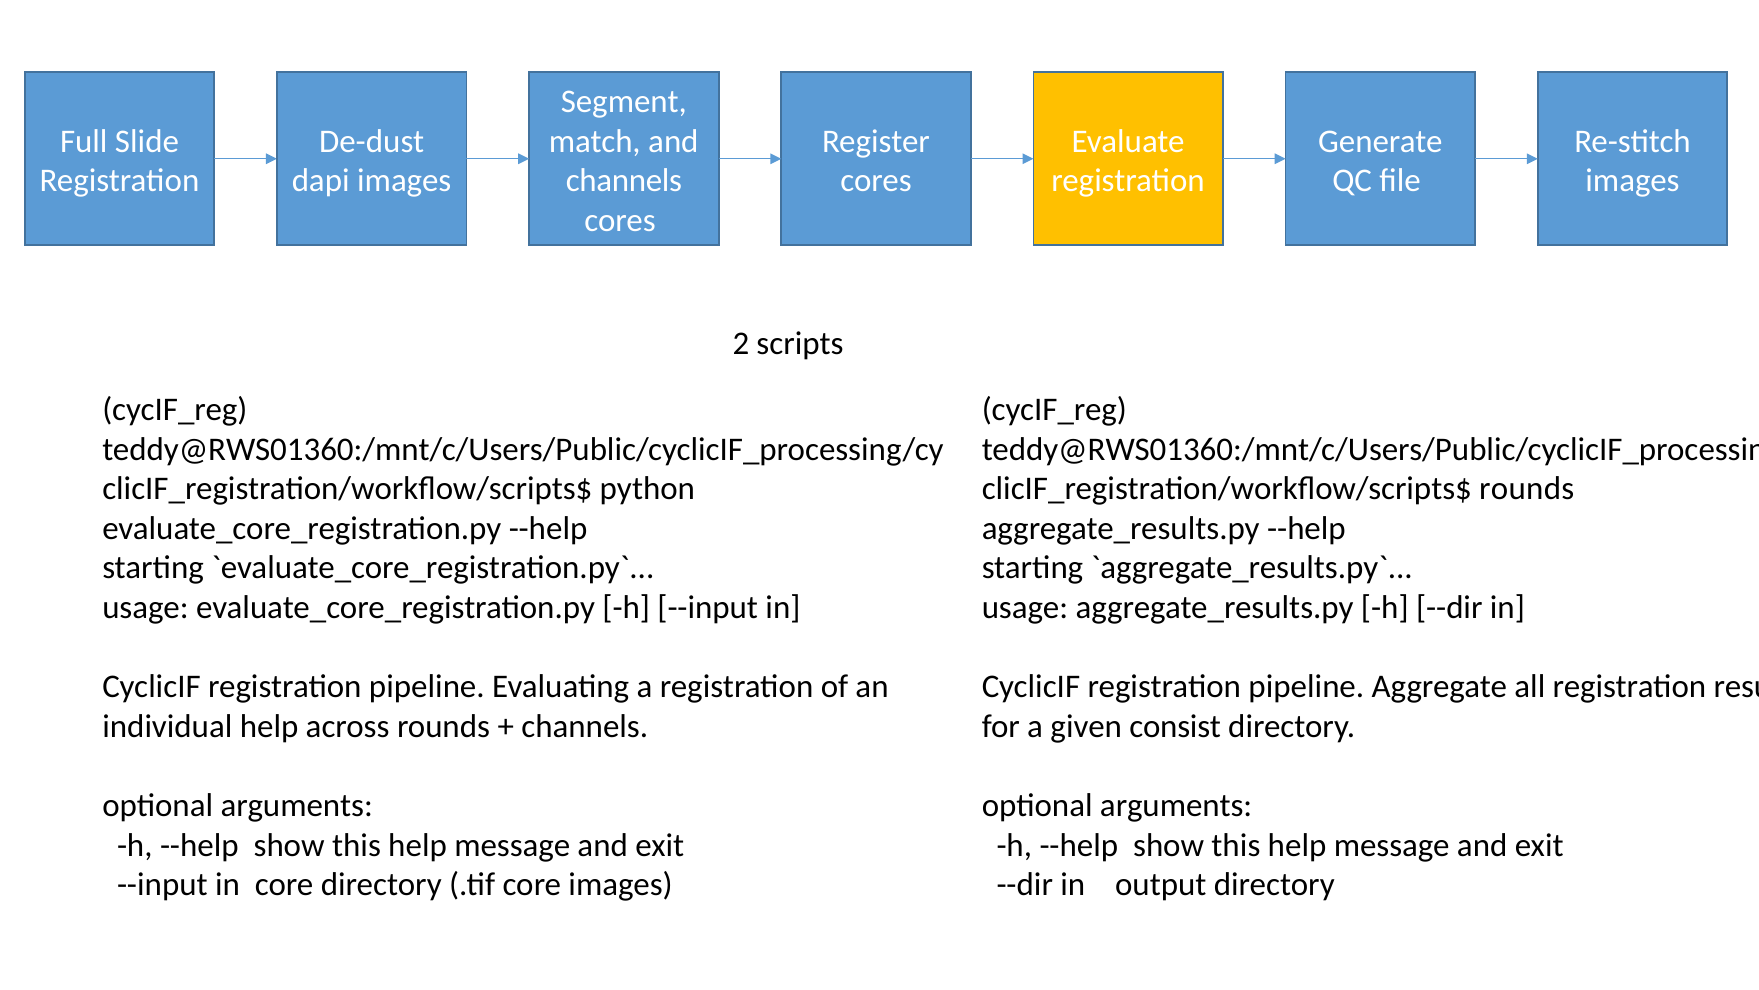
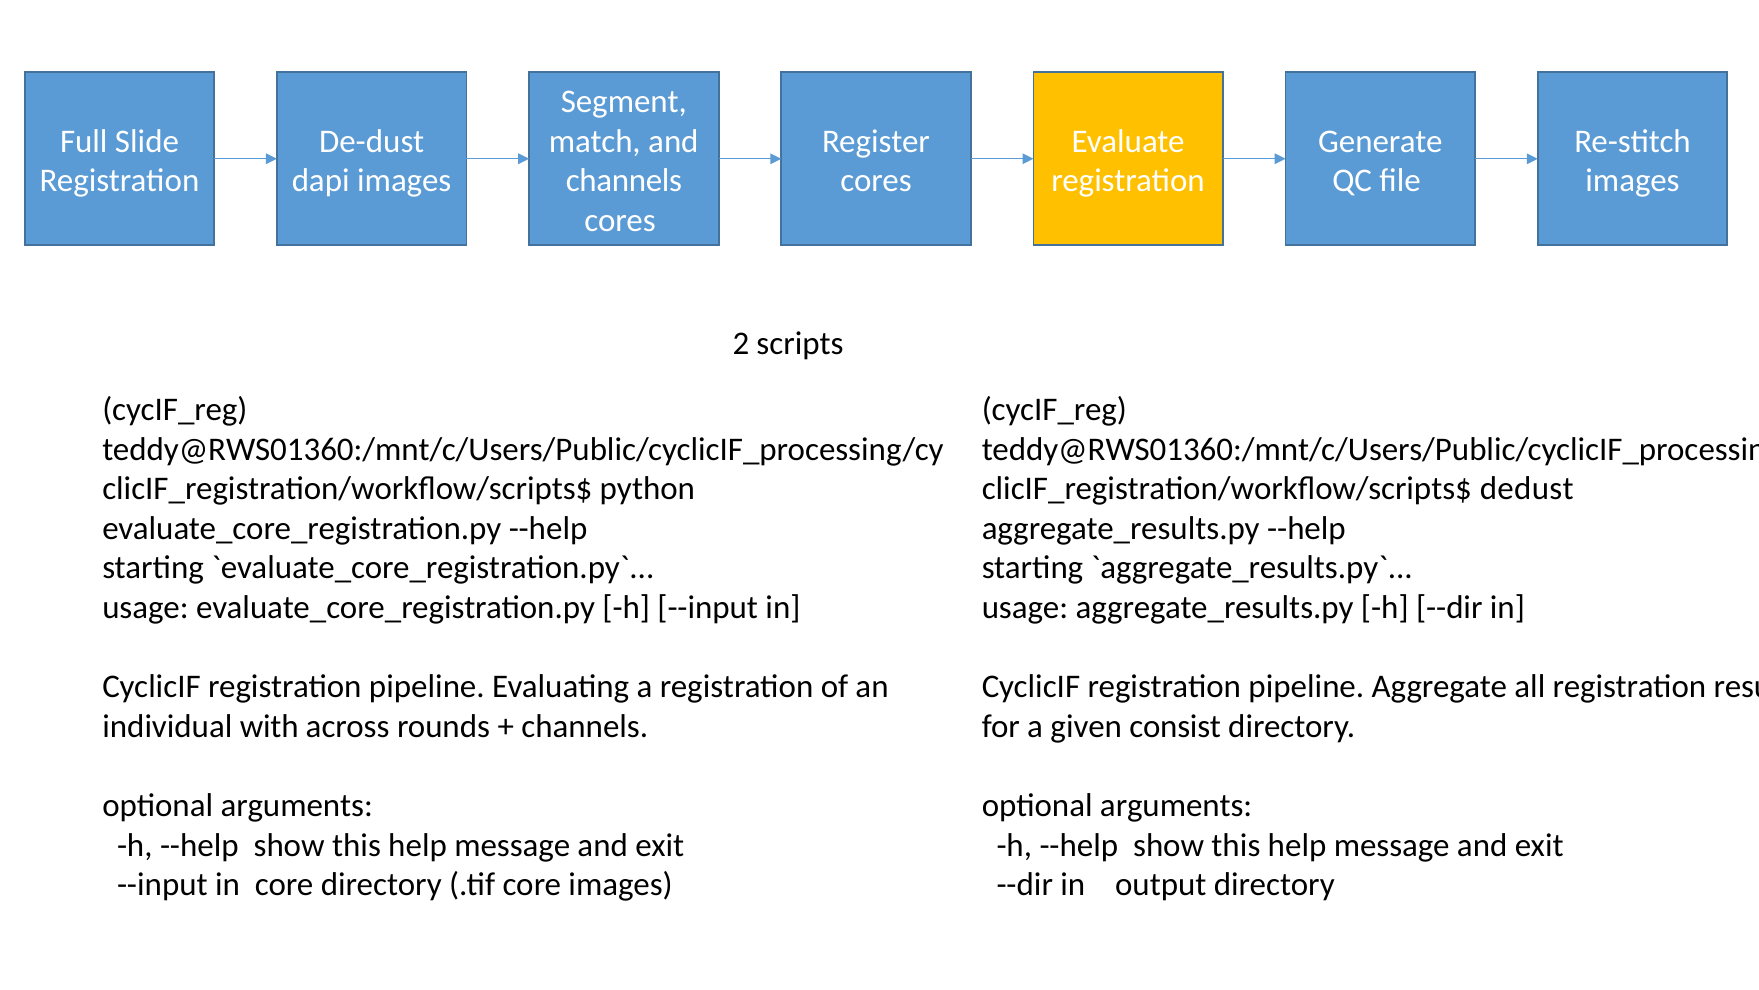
rounds: rounds -> dedust (1527, 489)
individual help: help -> with (269, 726)
